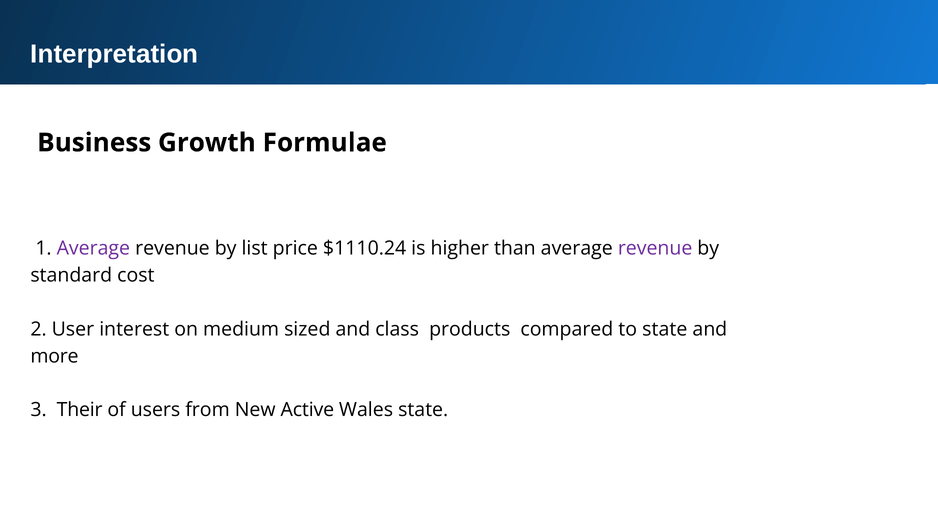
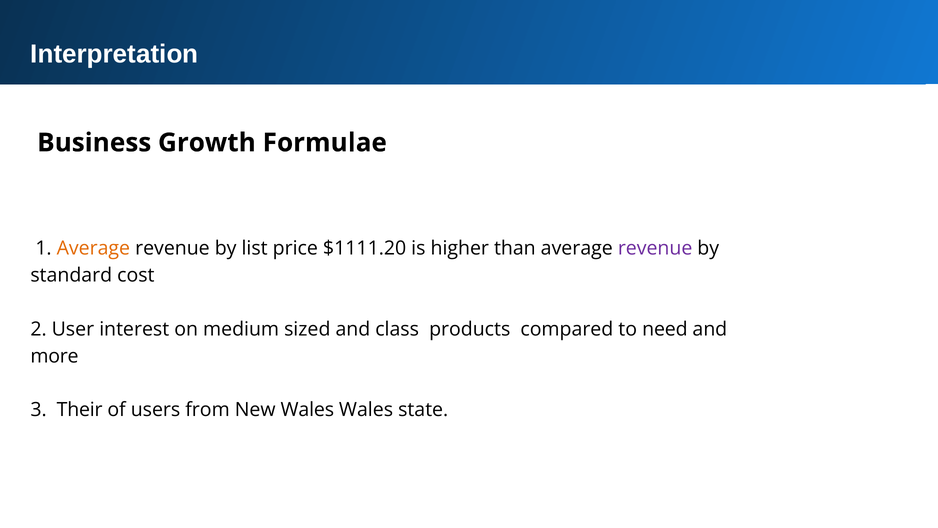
Average colour: purple -> orange (93, 248)
$1110.24: $1110.24 -> $1111.20 (365, 248)
to state: state -> need (665, 329)
New Active: Active -> Wales (307, 410)
